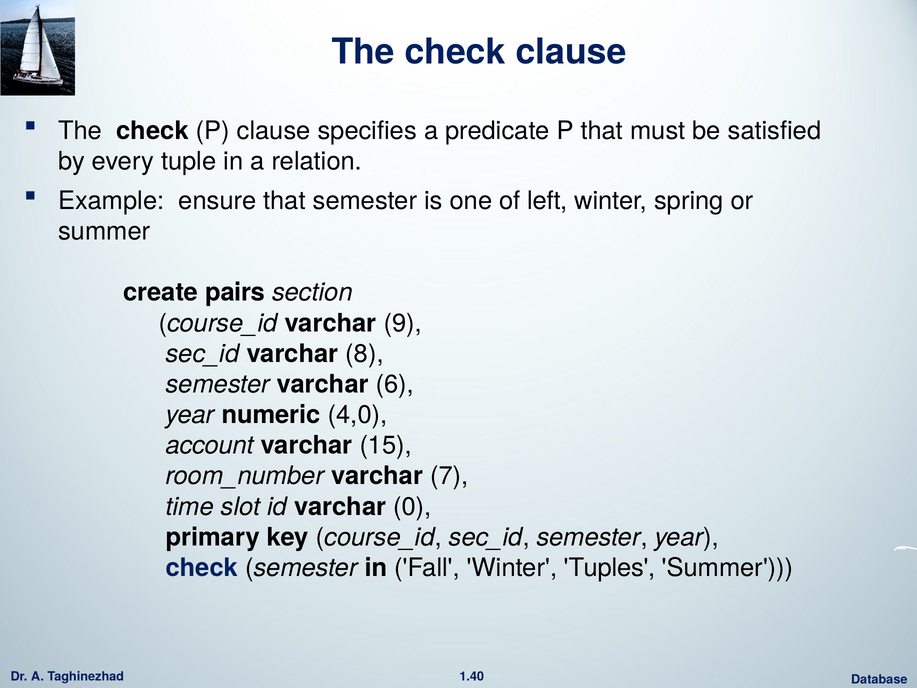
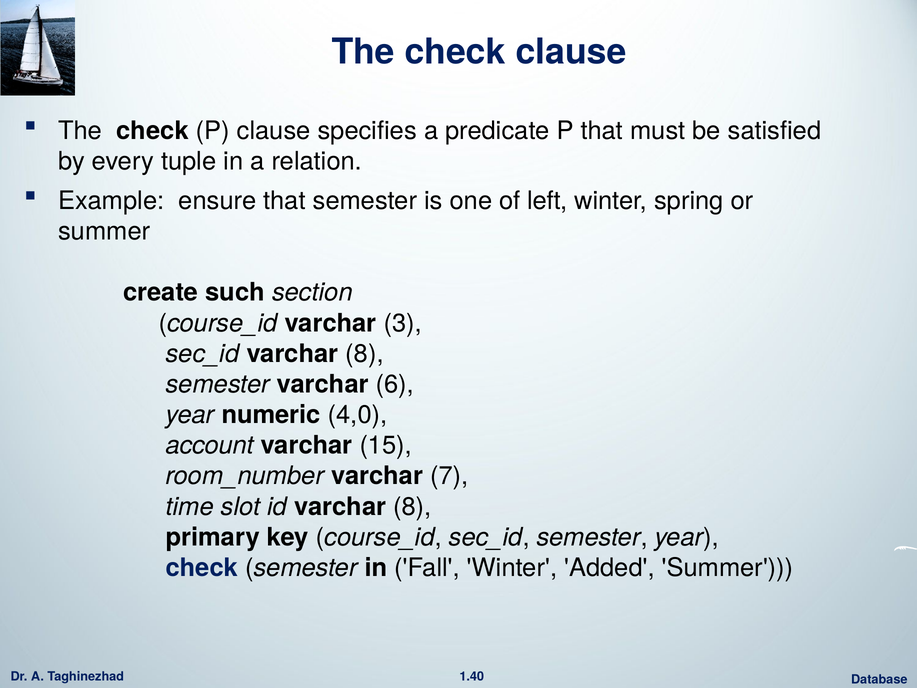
pairs: pairs -> such (235, 292)
9: 9 -> 3 (403, 323)
id varchar 0: 0 -> 8 (412, 506)
Tuples: Tuples -> Added (609, 568)
